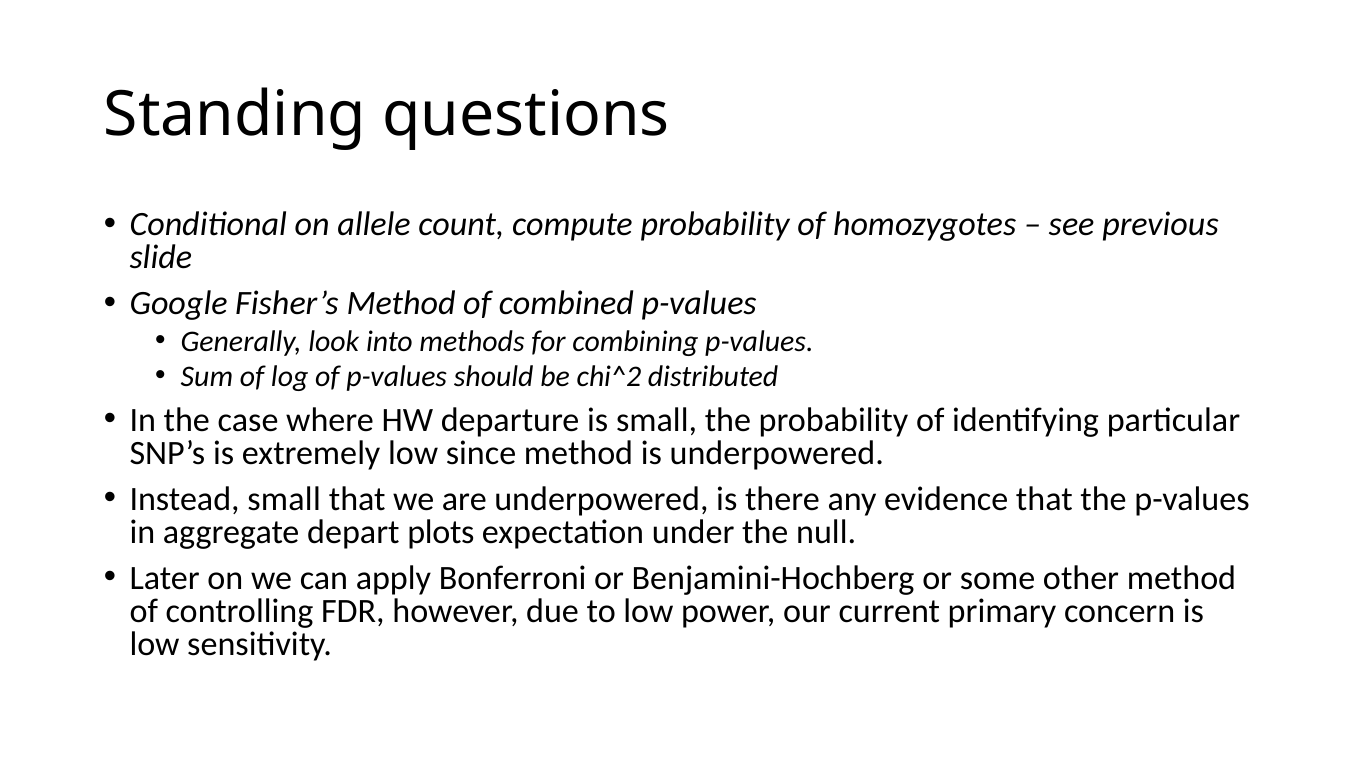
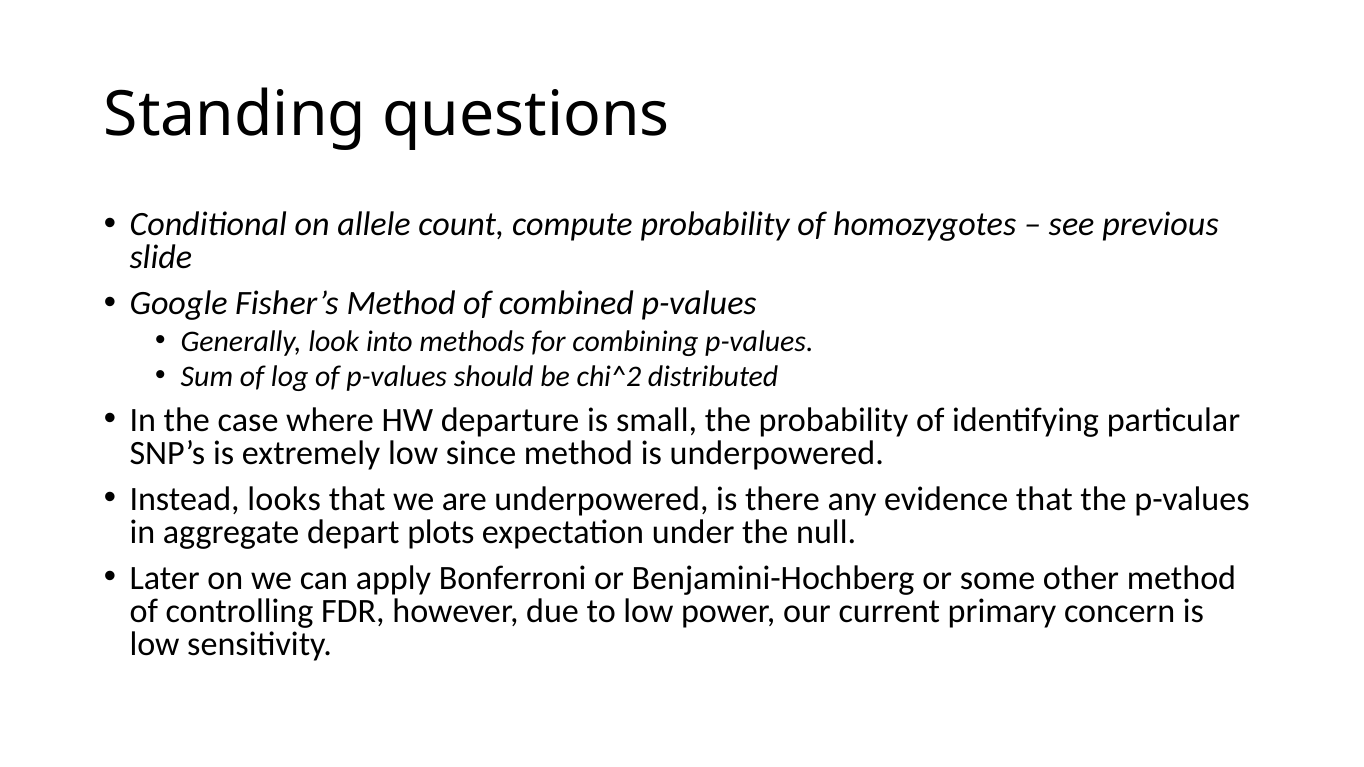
Instead small: small -> looks (284, 499)
